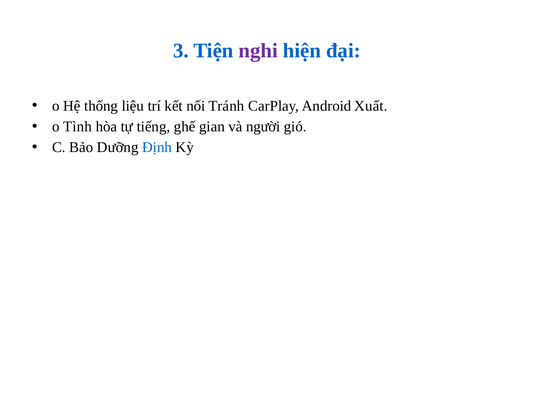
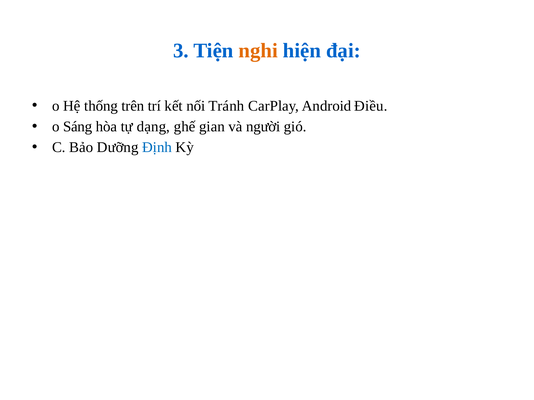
nghi colour: purple -> orange (258, 51)
liệu: liệu -> trên (133, 106)
Xuất: Xuất -> Điều (371, 106)
Tình: Tình -> Sáng (78, 127)
tiếng: tiếng -> dạng (153, 127)
